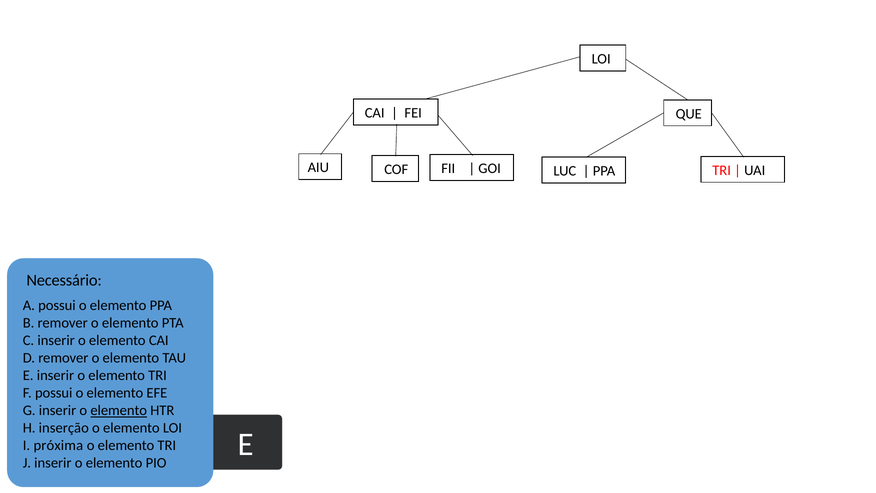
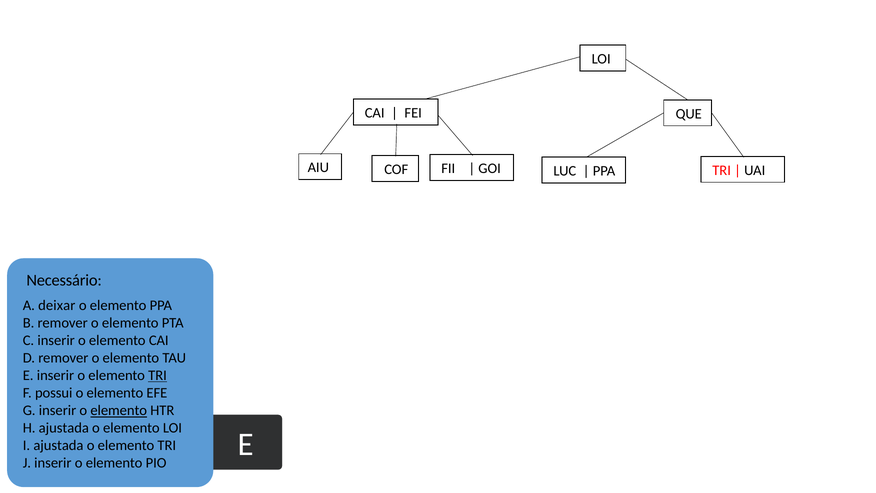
A possui: possui -> deixar (57, 305)
TRI underline: none -> present (158, 375)
H inserção: inserção -> ajustada (64, 428)
I próxima: próxima -> ajustada (58, 445)
